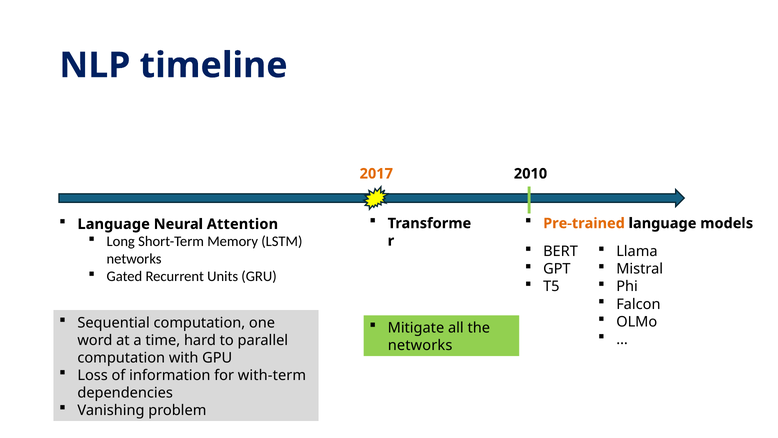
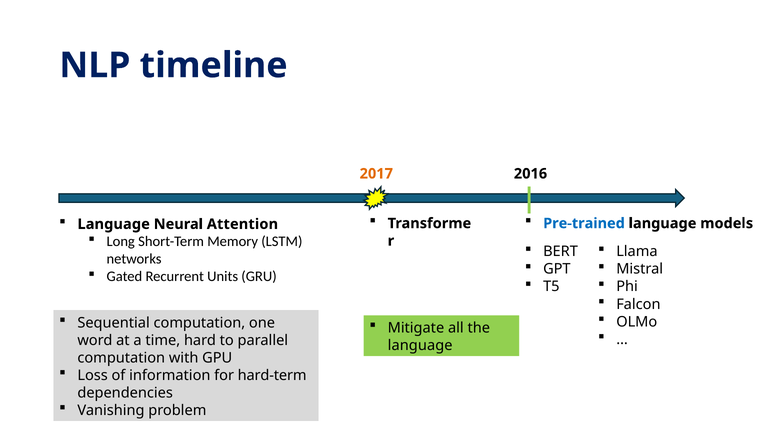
2010: 2010 -> 2016 (531, 174)
Pre-trained colour: orange -> blue (584, 223)
networks: networks -> language (420, 345)
with-term: with-term -> hard-term (272, 375)
